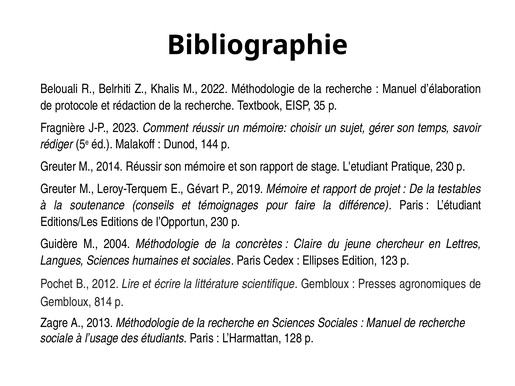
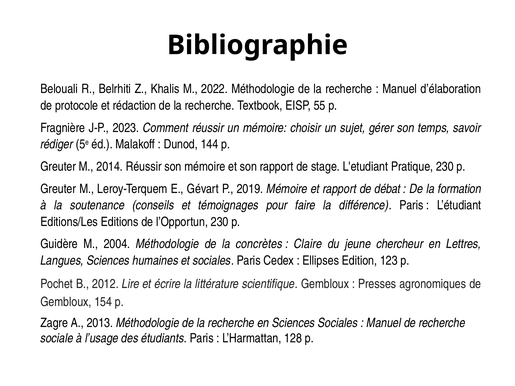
35: 35 -> 55 (320, 106)
projet: projet -> débat (388, 189)
testables: testables -> formation (460, 189)
814: 814 -> 154 (103, 302)
